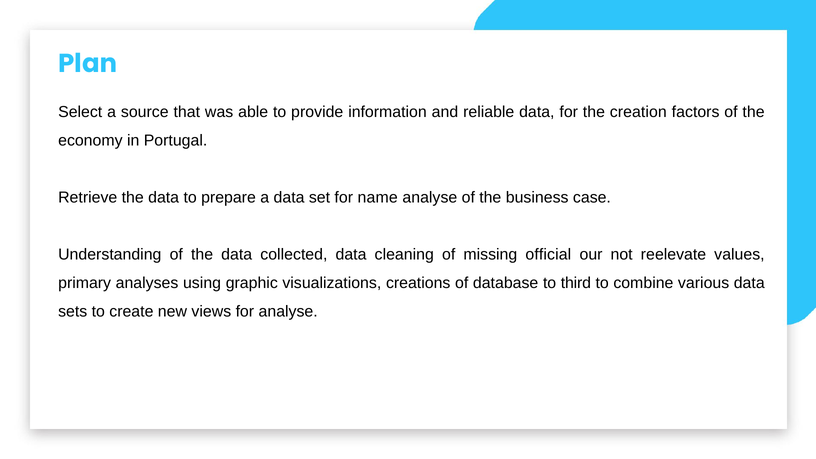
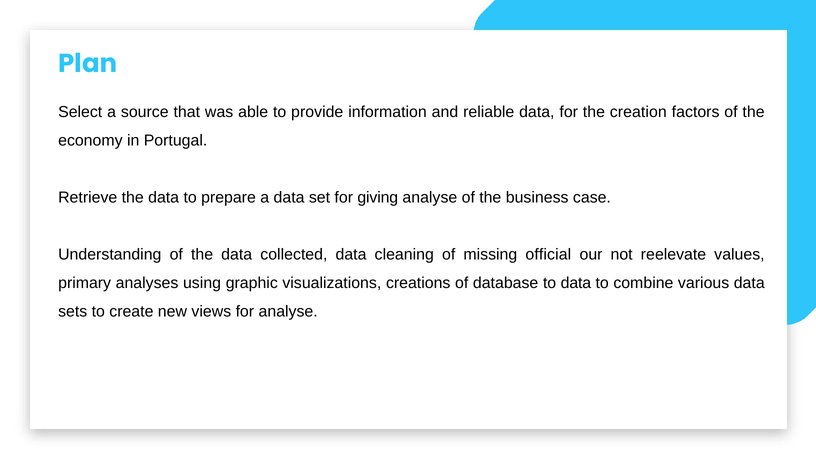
name: name -> giving (378, 197)
to third: third -> data (576, 283)
